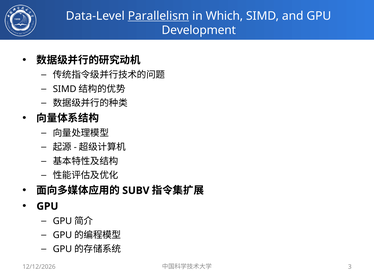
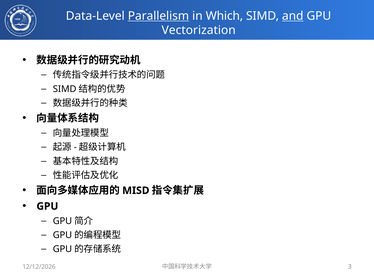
and underline: none -> present (293, 16)
Development: Development -> Vectorization (199, 30)
SUBV: SUBV -> MISD (136, 191)
